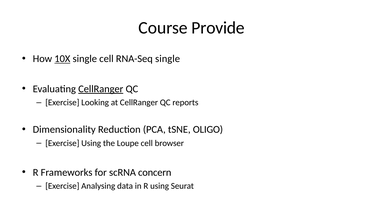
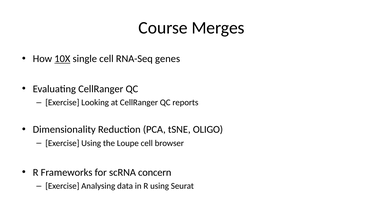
Provide: Provide -> Merges (218, 28)
RNA-Seq single: single -> genes (168, 59)
CellRanger underline: present -> none (101, 89)
